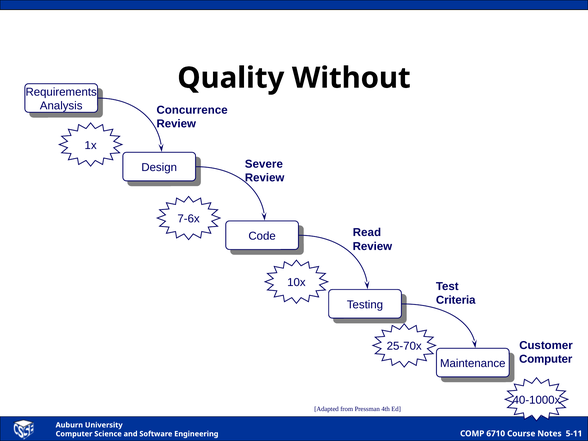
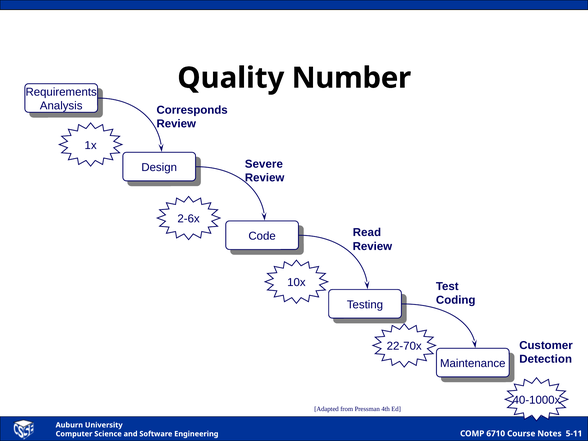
Without: Without -> Number (351, 78)
Concurrence: Concurrence -> Corresponds (192, 110)
7-6x: 7-6x -> 2-6x (189, 219)
Criteria: Criteria -> Coding (456, 300)
25-70x: 25-70x -> 22-70x (404, 346)
Computer: Computer -> Detection (546, 359)
